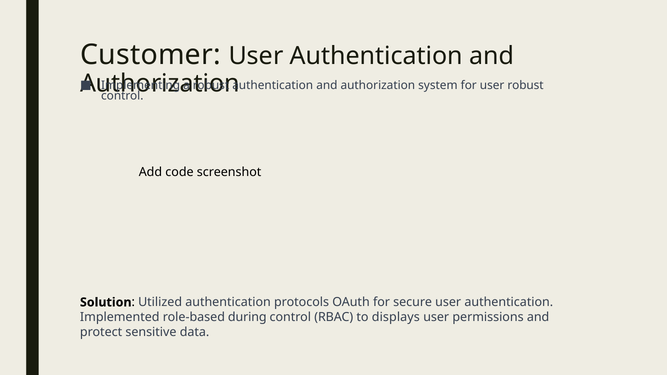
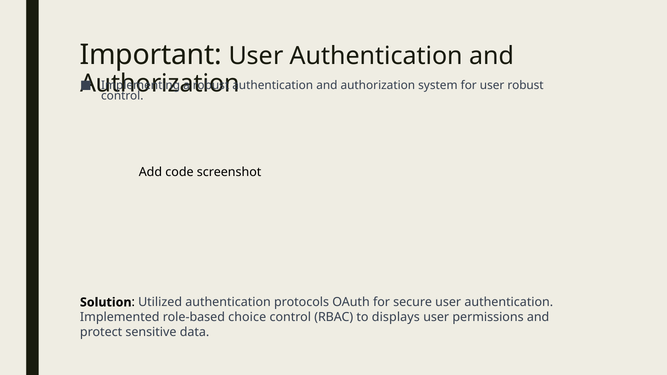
Customer: Customer -> Important (151, 55)
during: during -> choice (247, 317)
